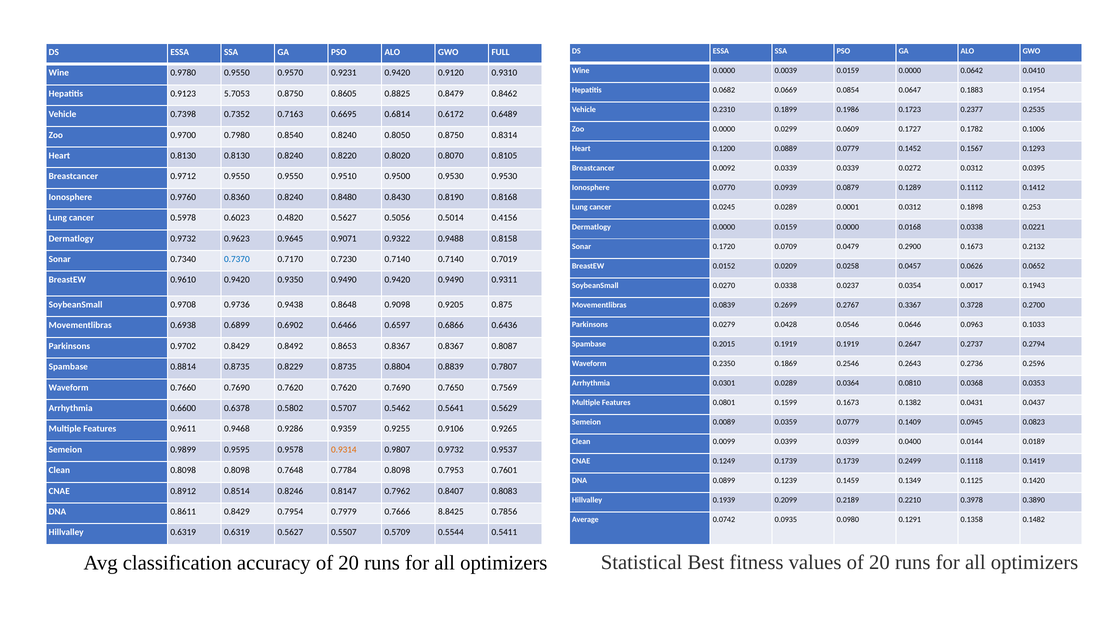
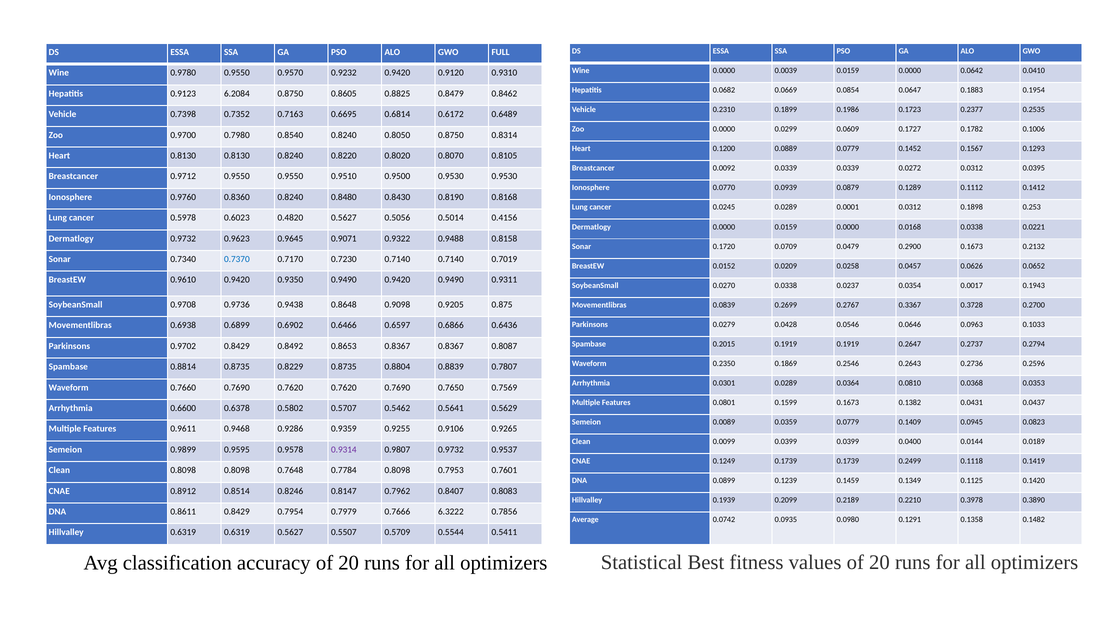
0.9231: 0.9231 -> 0.9232 (344, 73)
5.7053: 5.7053 -> 6.2084 (237, 94)
0.9314 colour: orange -> purple (344, 449)
8.8425: 8.8425 -> 6.3222 (451, 511)
